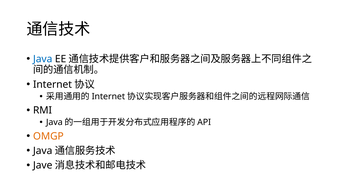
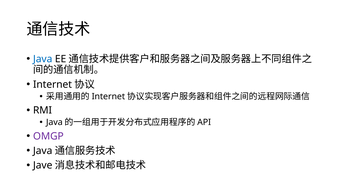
OMGP colour: orange -> purple (48, 136)
